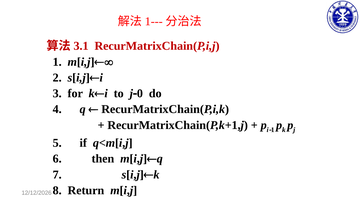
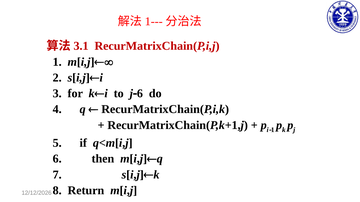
0: 0 -> 6 (140, 94)
